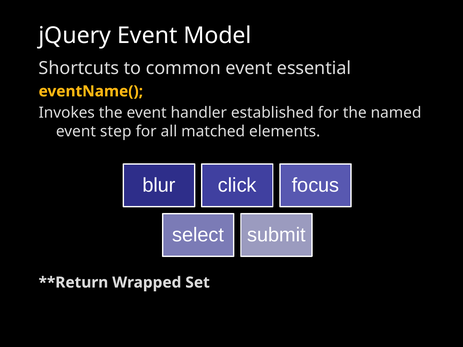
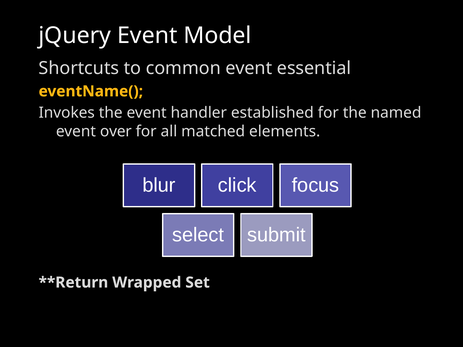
step: step -> over (116, 131)
